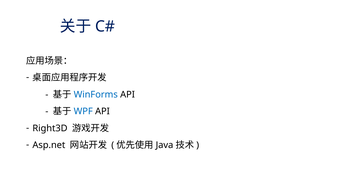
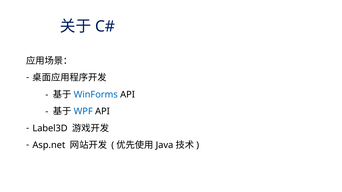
Right3D: Right3D -> Label3D (50, 128)
